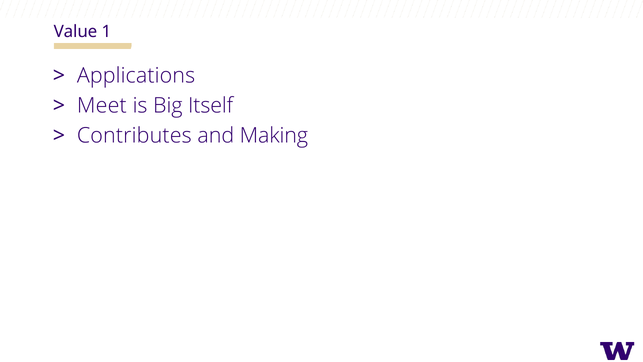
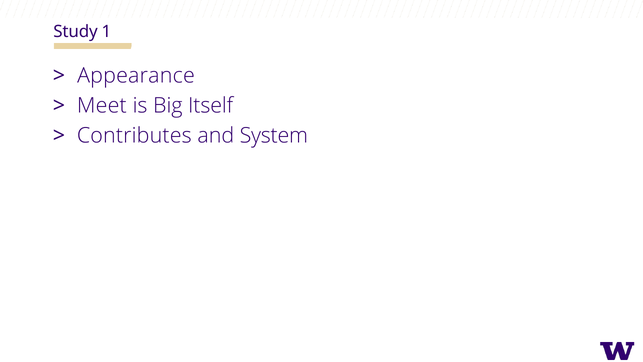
Value: Value -> Study (76, 32)
Applications: Applications -> Appearance (136, 76)
Making: Making -> System (274, 136)
